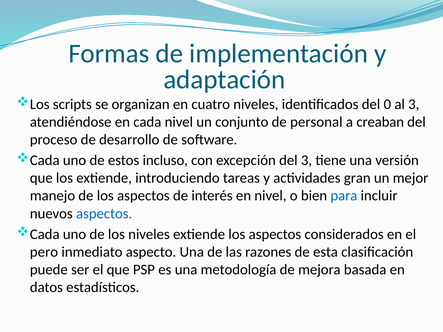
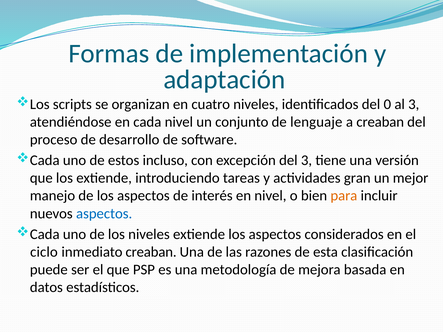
personal: personal -> lenguaje (316, 122)
para colour: blue -> orange (344, 196)
pero: pero -> ciclo (44, 252)
inmediato aspecto: aspecto -> creaban (151, 252)
